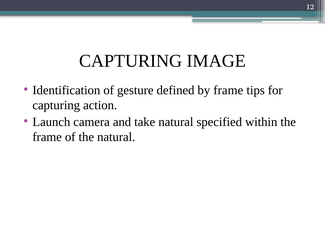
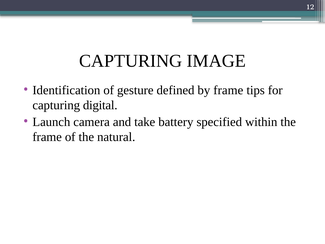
action: action -> digital (100, 105)
take natural: natural -> battery (176, 122)
